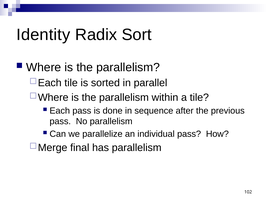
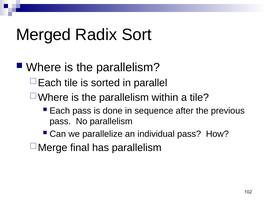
Identity: Identity -> Merged (43, 35)
